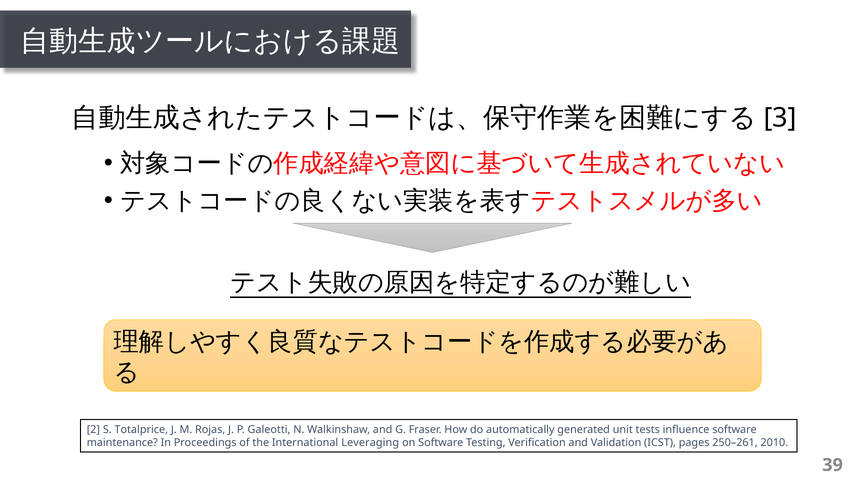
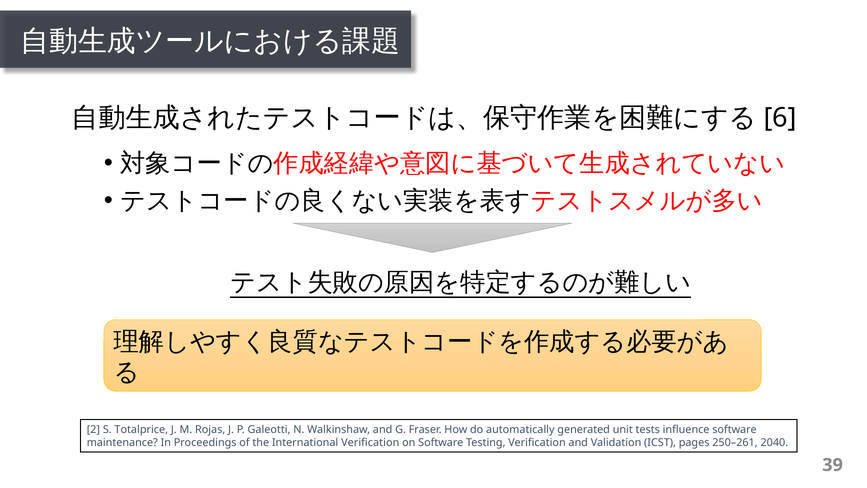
3: 3 -> 6 (780, 118)
International Leveraging: Leveraging -> Veriﬁcation (370, 443)
2010: 2010 -> 2040 (774, 443)
